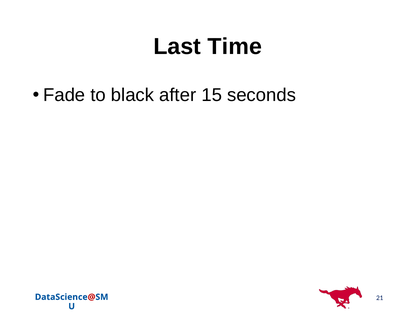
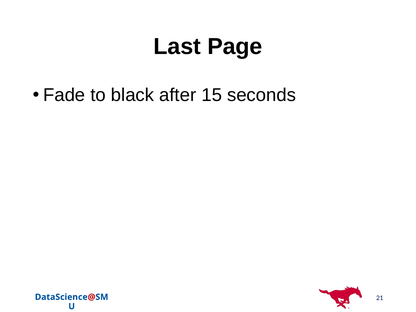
Time: Time -> Page (235, 47)
